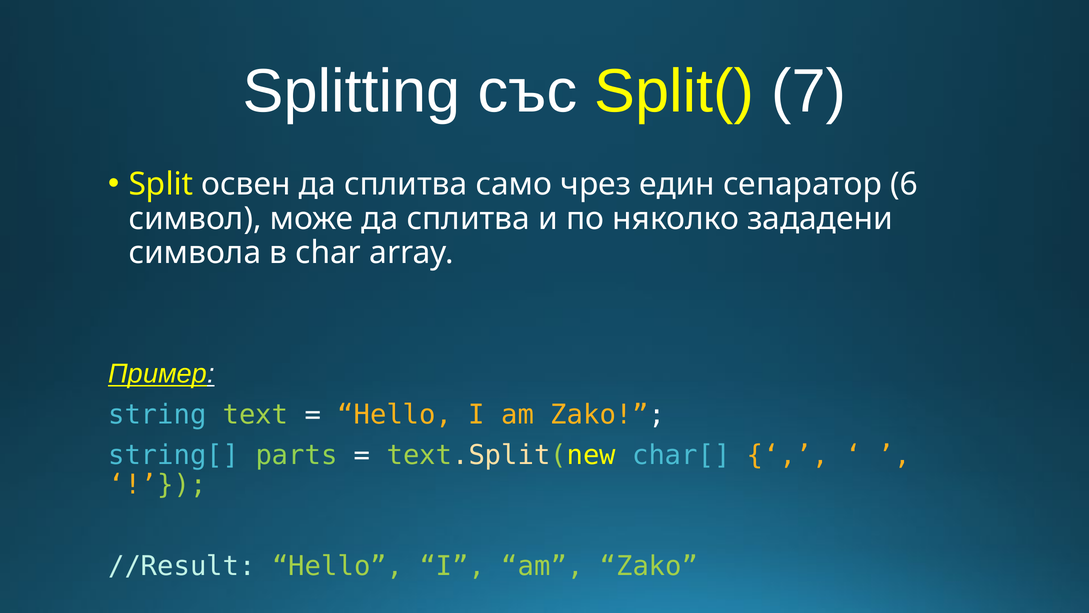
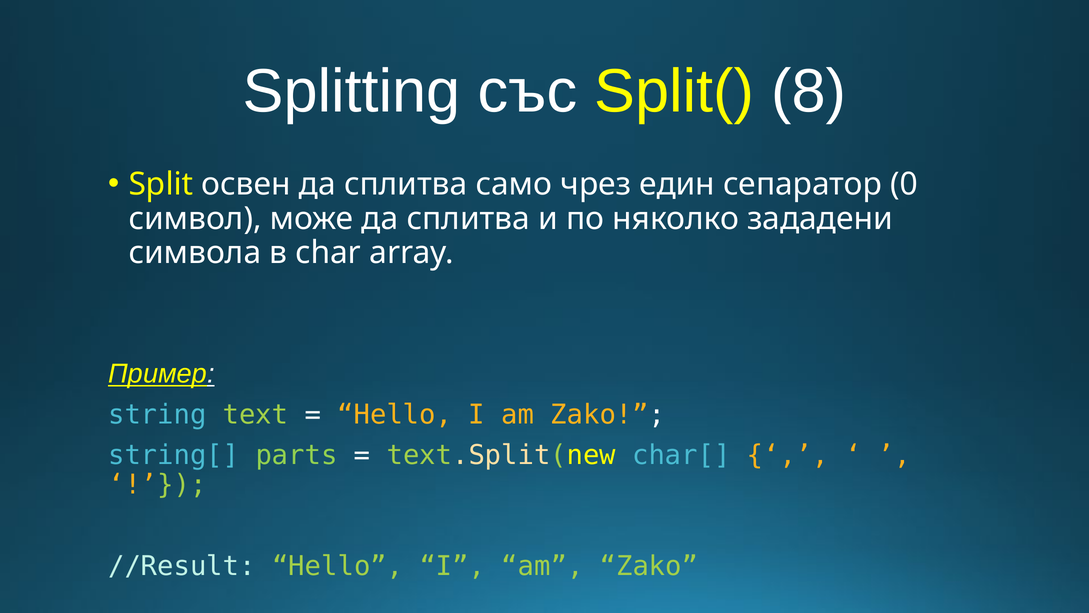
7: 7 -> 8 (809, 91)
6: 6 -> 0 (904, 184)
